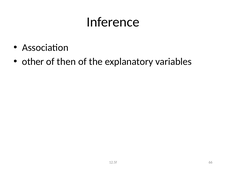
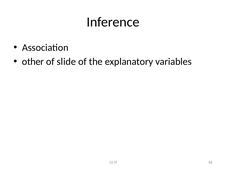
then: then -> slide (66, 61)
